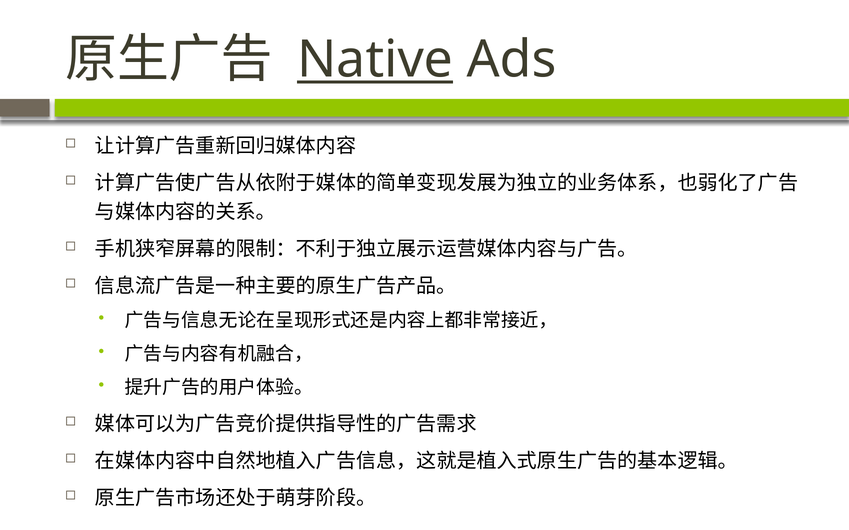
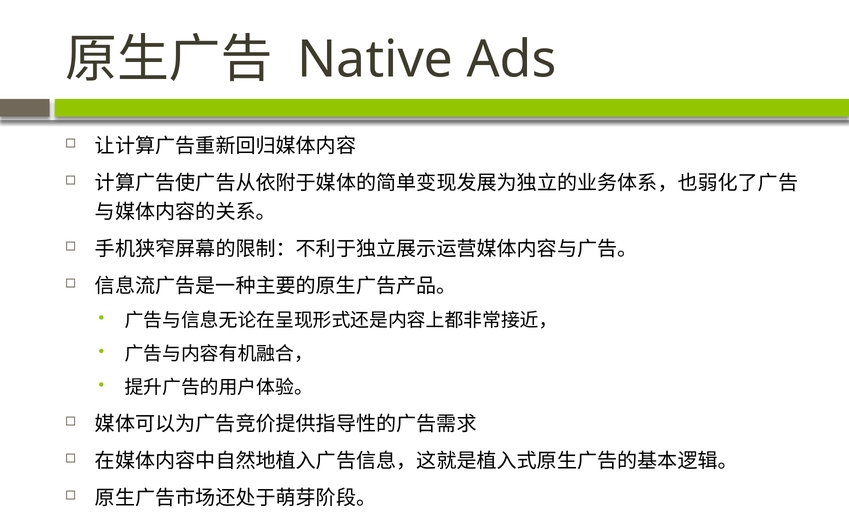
Native underline: present -> none (375, 60)
